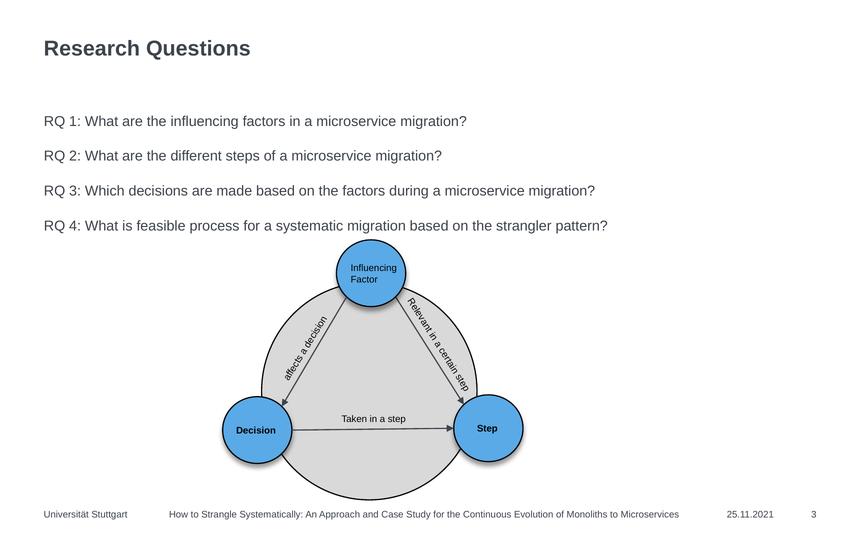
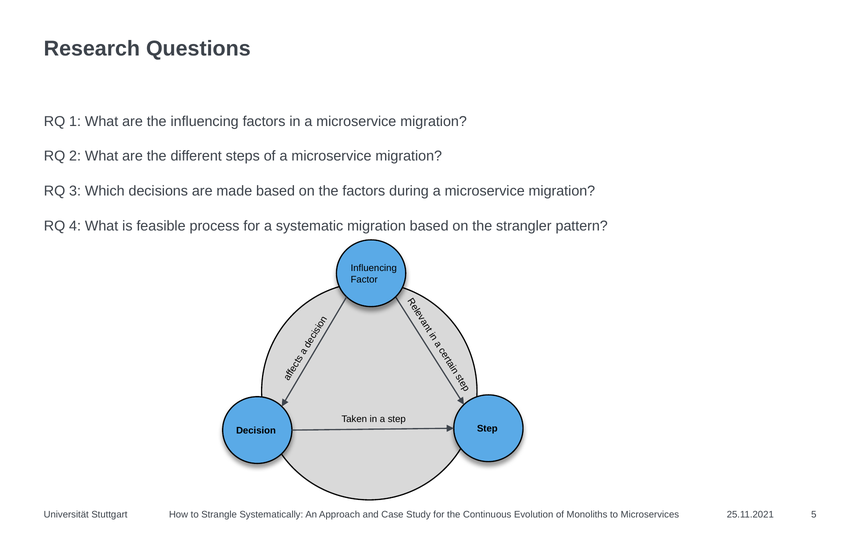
Stuttgart 3: 3 -> 5 (814, 514)
